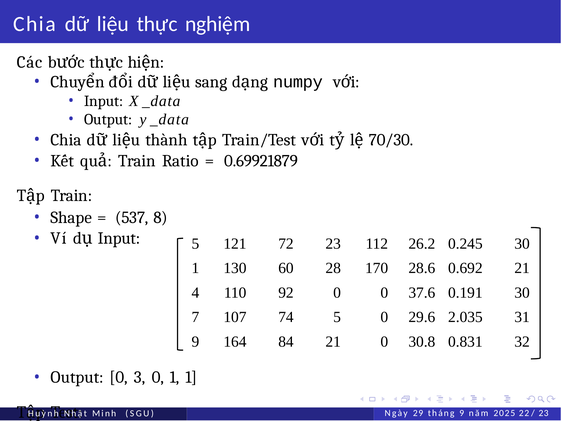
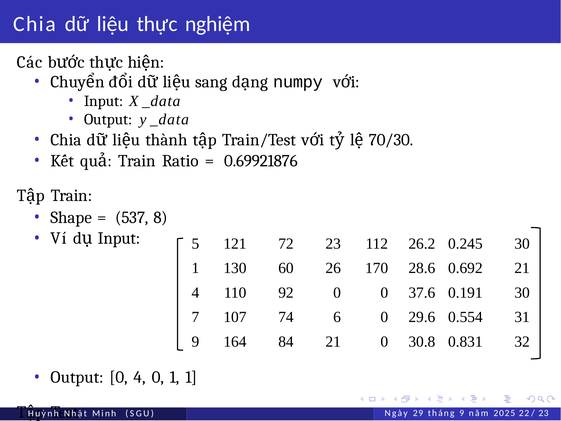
0.69921879: 0.69921879 -> 0.69921876 (261, 161)
28: 28 -> 26 (333, 268)
74 5: 5 -> 6 (337, 317)
2.035: 2.035 -> 0.554 (465, 317)
0 3: 3 -> 4 (140, 377)
